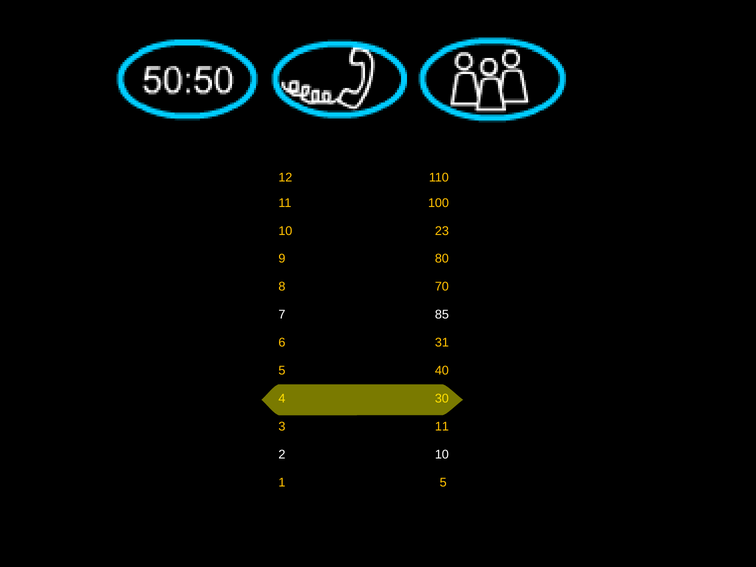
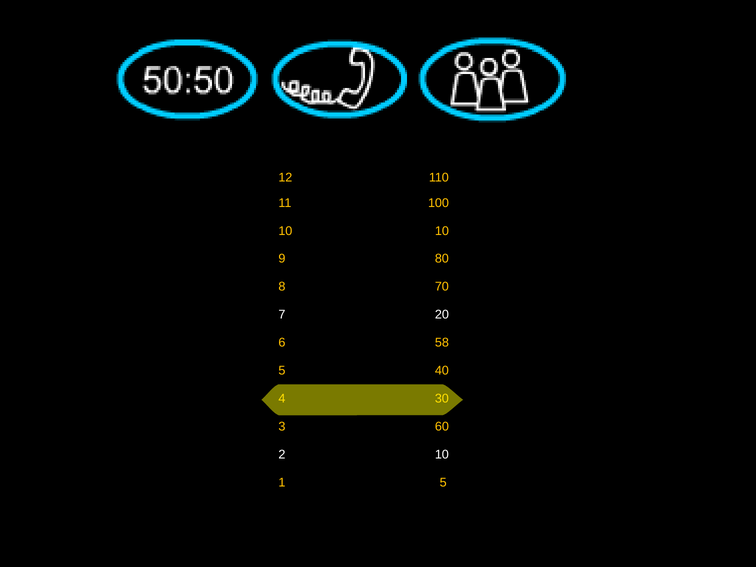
10 23: 23 -> 10 (442, 231)
85: 85 -> 20 (442, 315)
31: 31 -> 58 (442, 343)
3 11: 11 -> 60 (442, 426)
